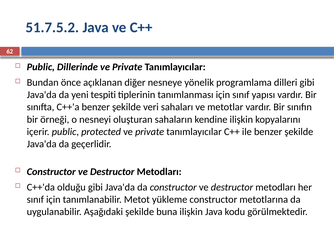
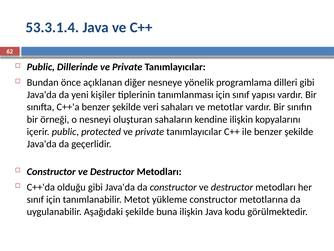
51.7.5.2: 51.7.5.2 -> 53.3.1.4 (52, 27)
tespiti: tespiti -> kişiler (103, 95)
